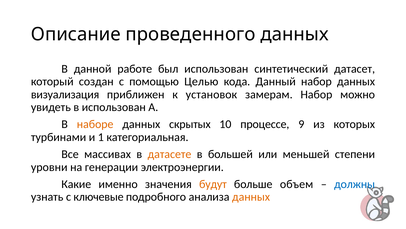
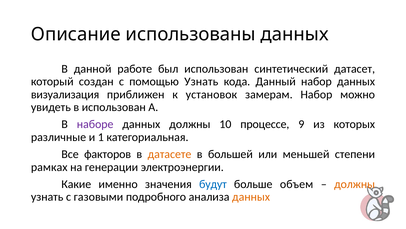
проведенного: проведенного -> использованы (191, 34)
помощью Целью: Целью -> Узнать (201, 81)
наборе colour: orange -> purple (95, 124)
данных скрытых: скрытых -> должны (190, 124)
турбинами: турбинами -> различные (59, 137)
массивах: массивах -> факторов (108, 154)
уровни: уровни -> рамках (49, 167)
будут colour: orange -> blue (213, 184)
должны colour: blue -> orange (355, 184)
ключевые: ключевые -> газовыми (98, 196)
